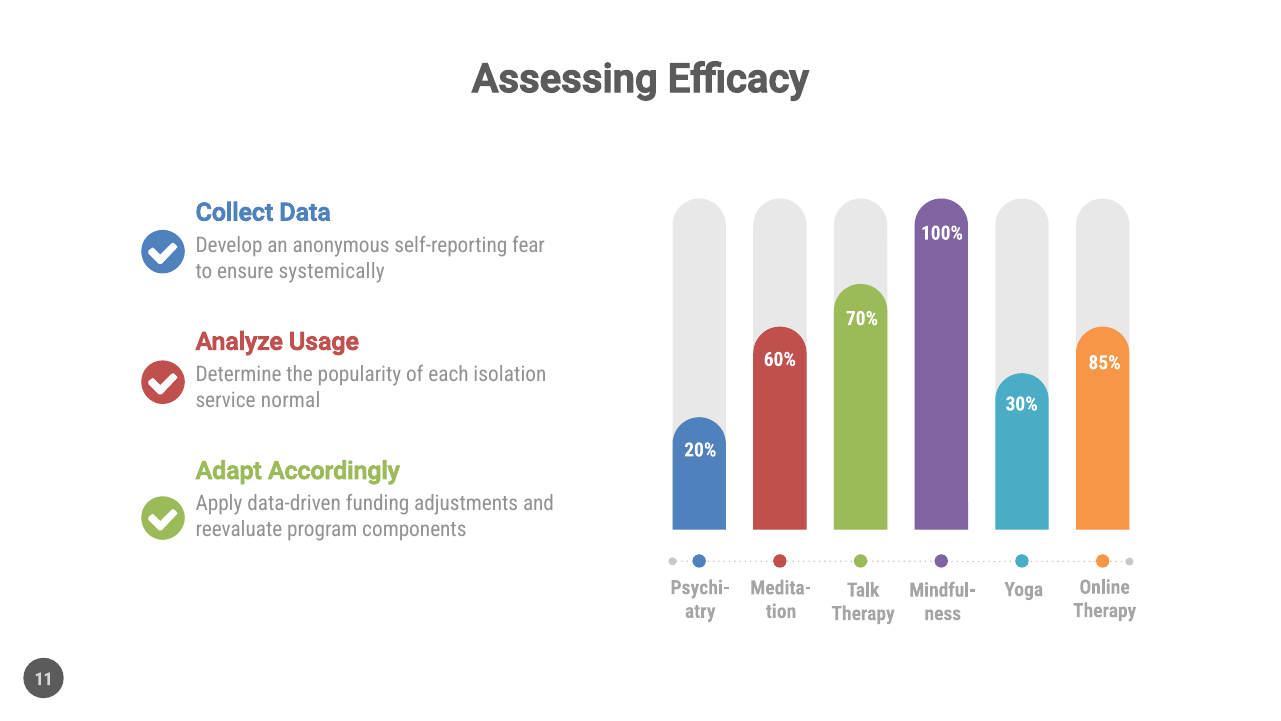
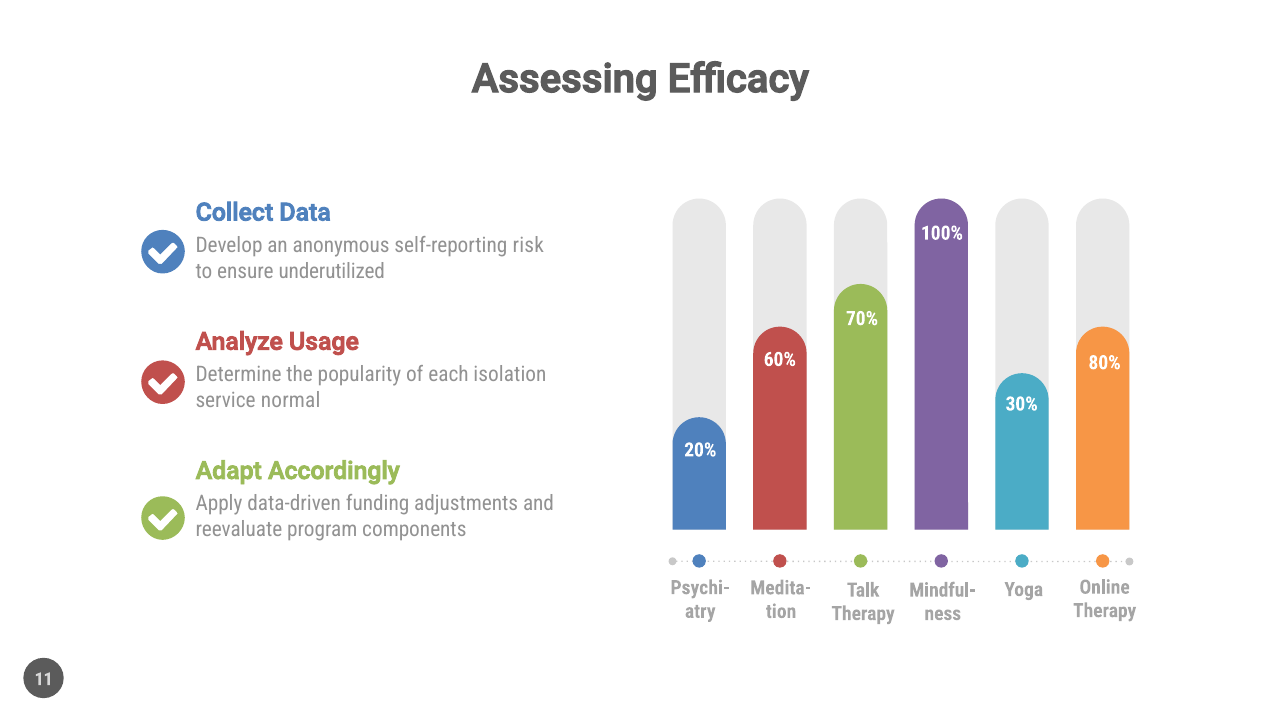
fear: fear -> risk (528, 245)
systemically: systemically -> underutilized (332, 271)
85%: 85% -> 80% (1105, 363)
